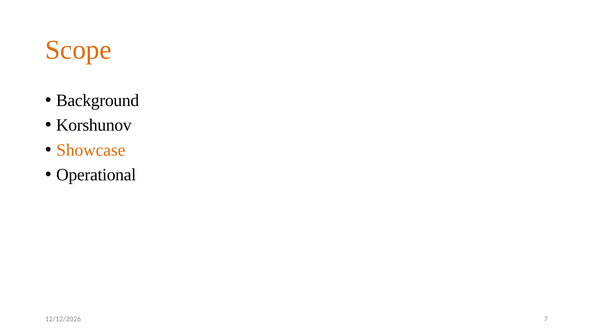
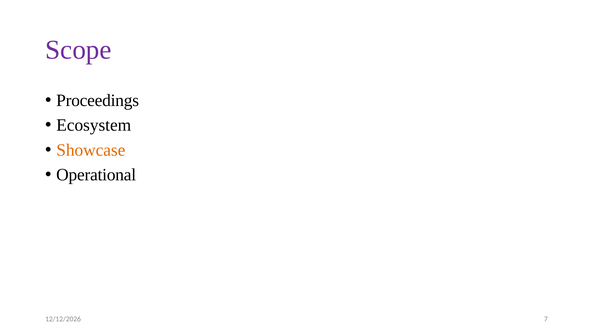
Scope colour: orange -> purple (78, 50)
Background: Background -> Proceedings (98, 100)
Korshunov: Korshunov -> Ecosystem (94, 125)
